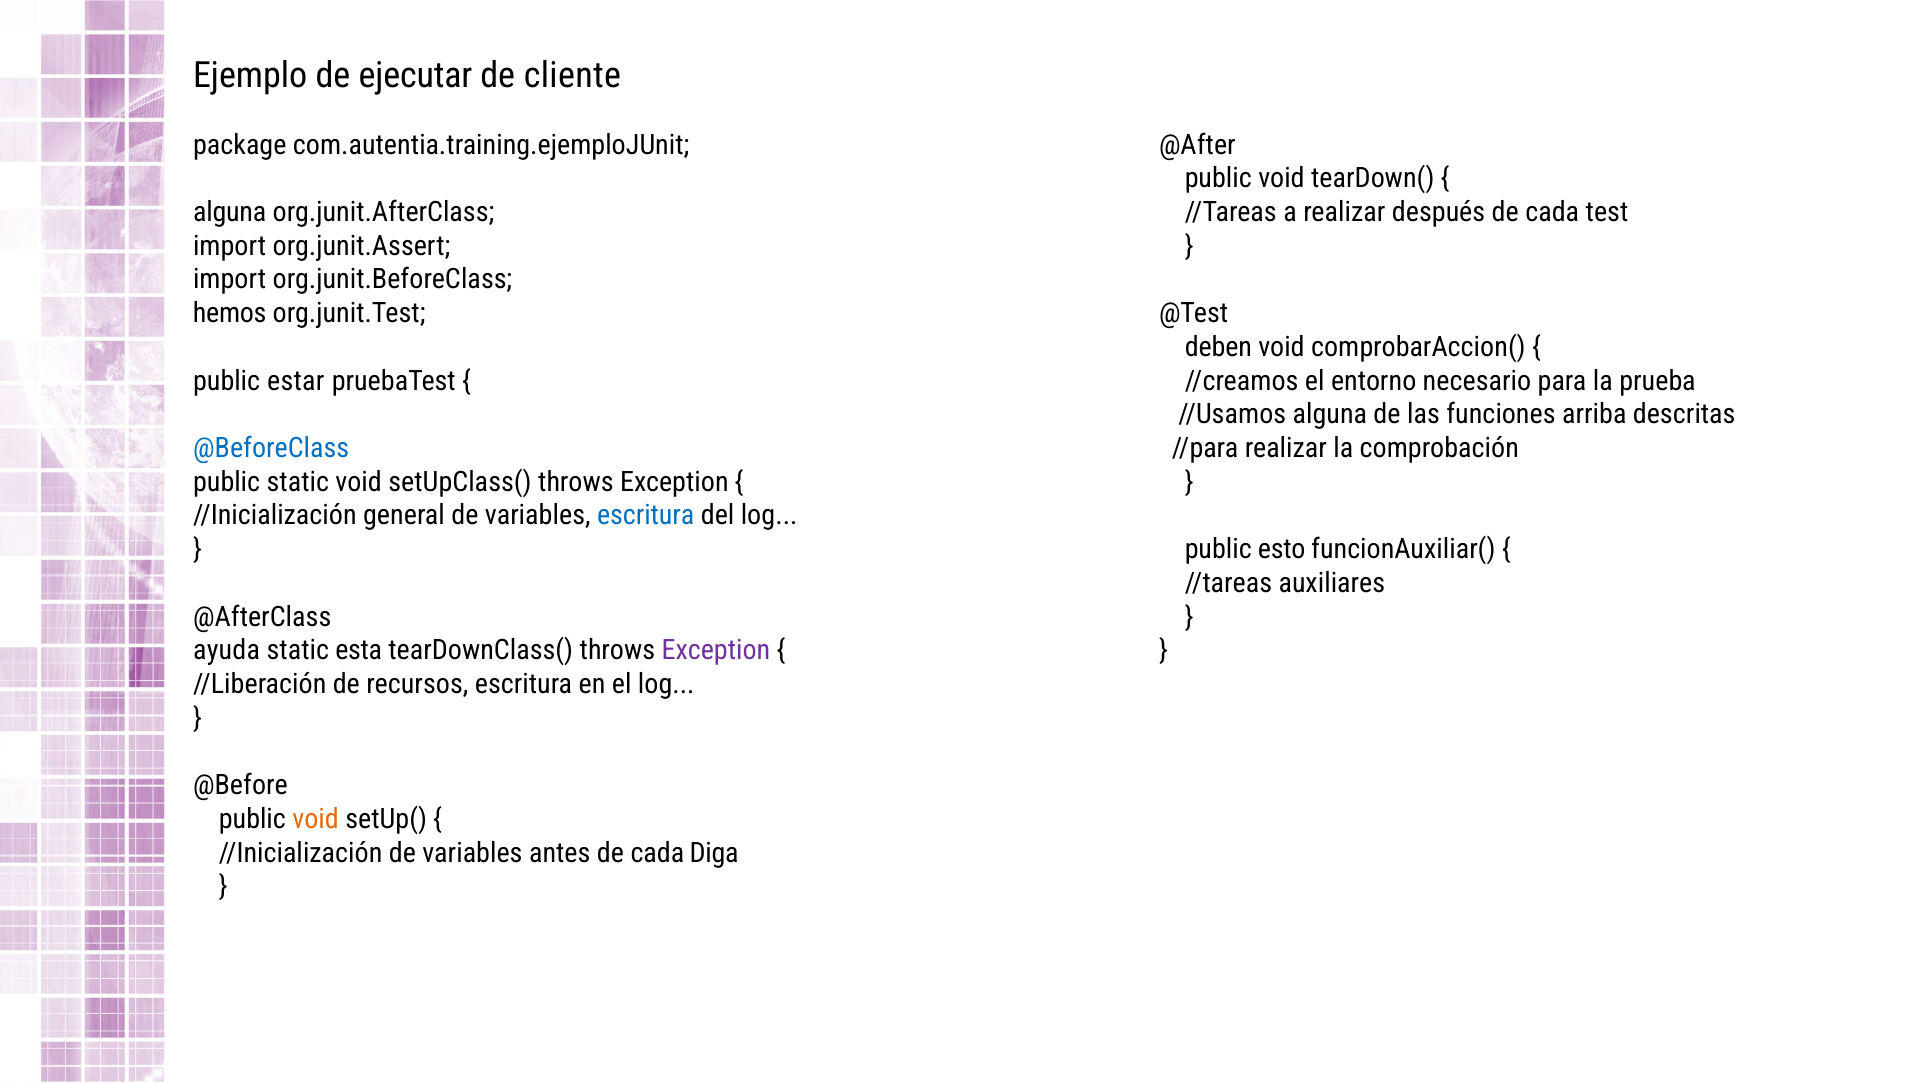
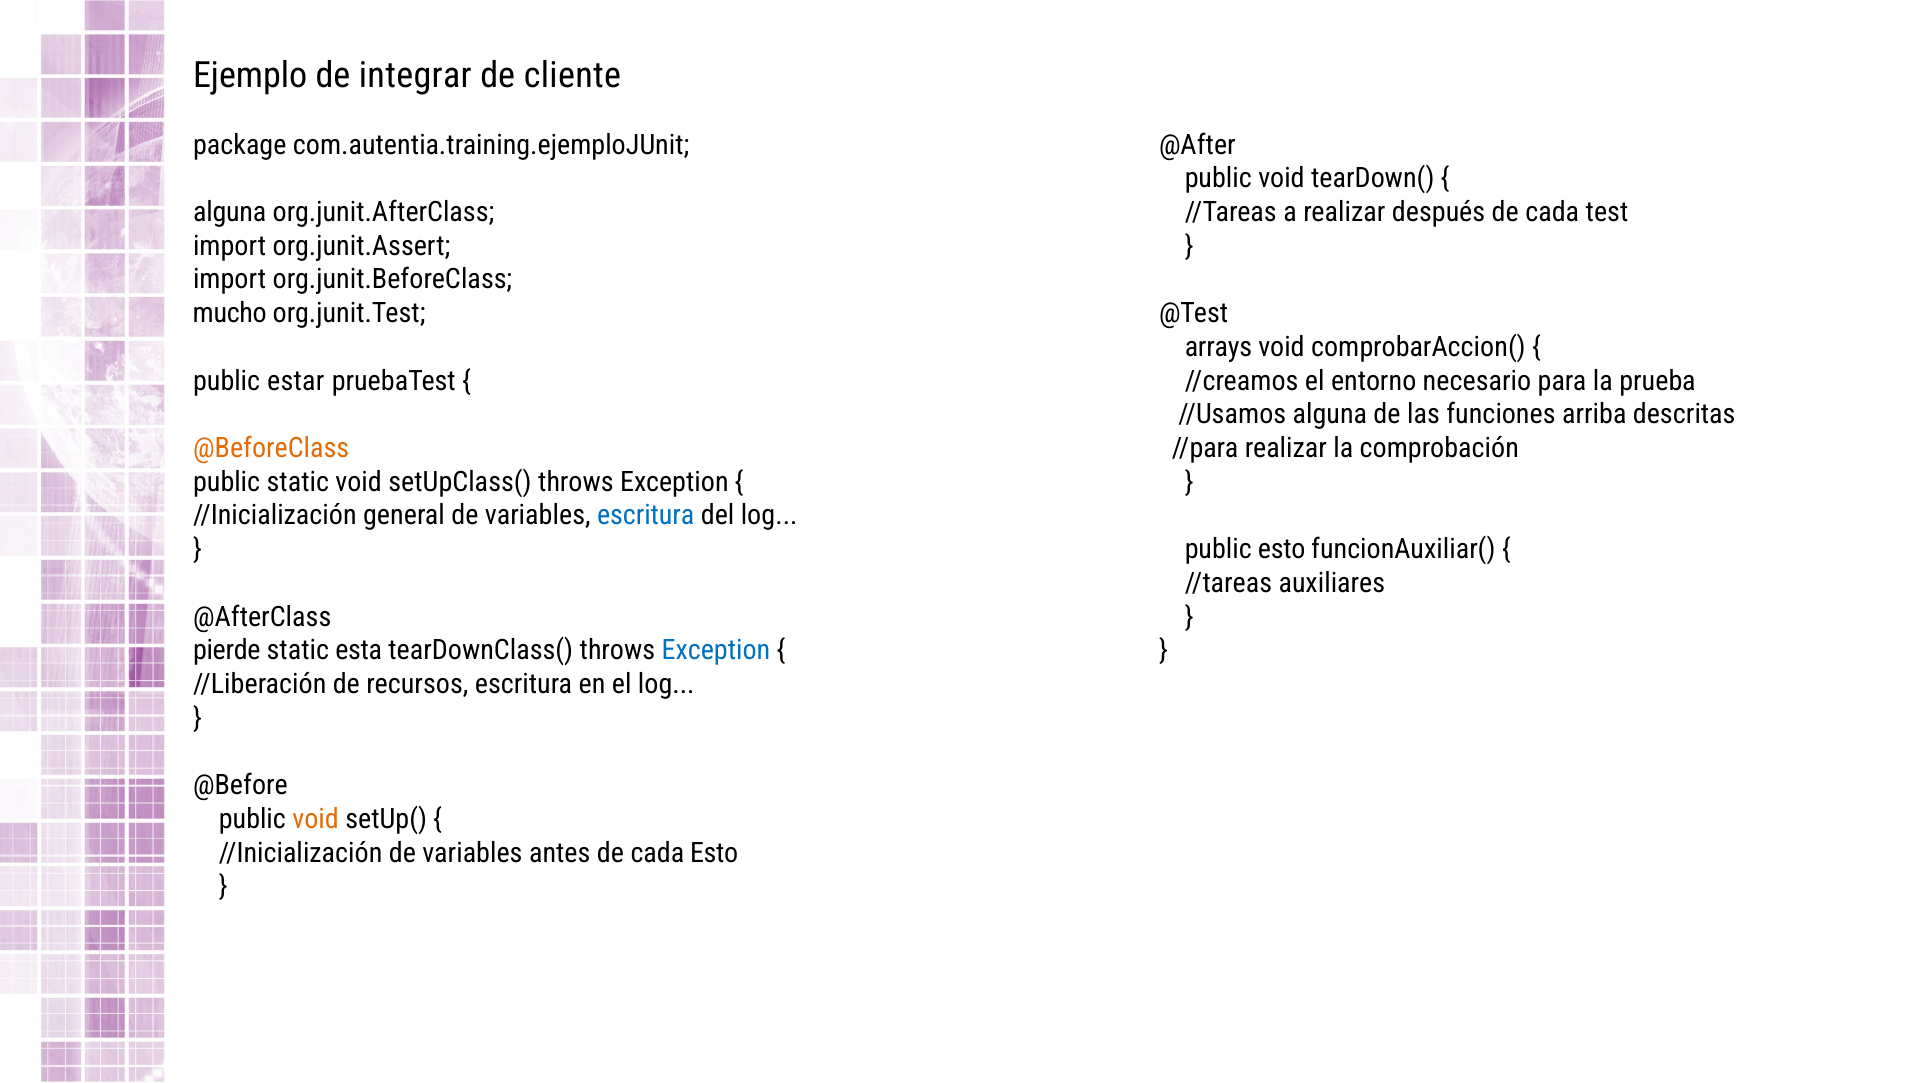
ejecutar: ejecutar -> integrar (415, 75)
hemos: hemos -> mucho (230, 313)
deben: deben -> arrays (1218, 347)
@BeforeClass colour: blue -> orange (271, 448)
ayuda: ayuda -> pierde (227, 650)
Exception colour: purple -> blue (716, 650)
cada Diga: Diga -> Esto (714, 853)
